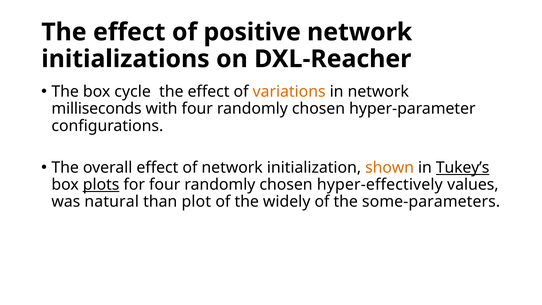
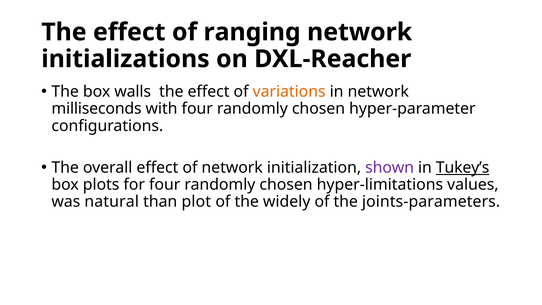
positive: positive -> ranging (252, 32)
cycle: cycle -> walls (133, 92)
shown colour: orange -> purple (390, 167)
plots underline: present -> none (101, 185)
hyper-effectively: hyper-effectively -> hyper-limitations (380, 185)
some-parameters: some-parameters -> joints-parameters (431, 202)
